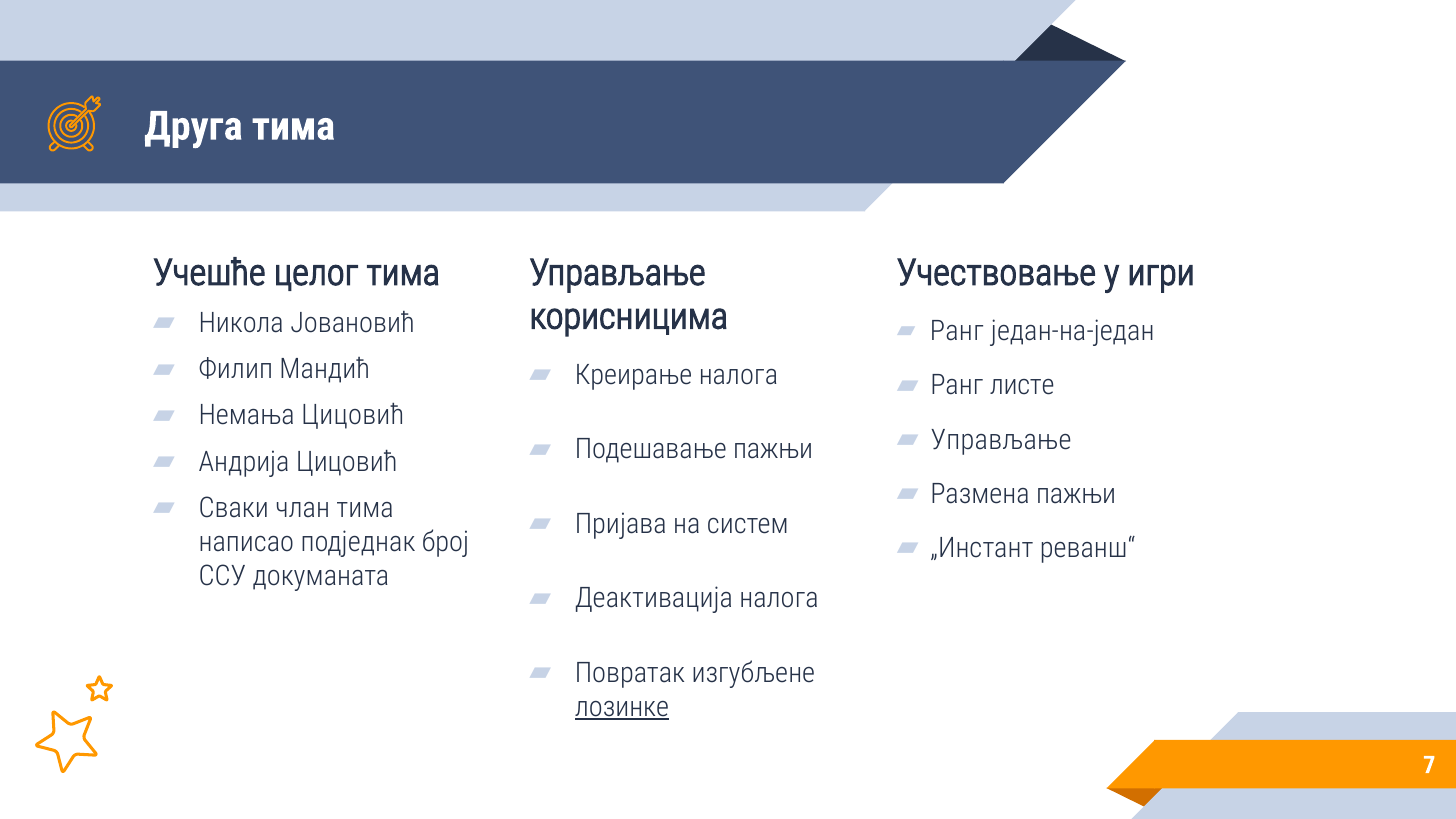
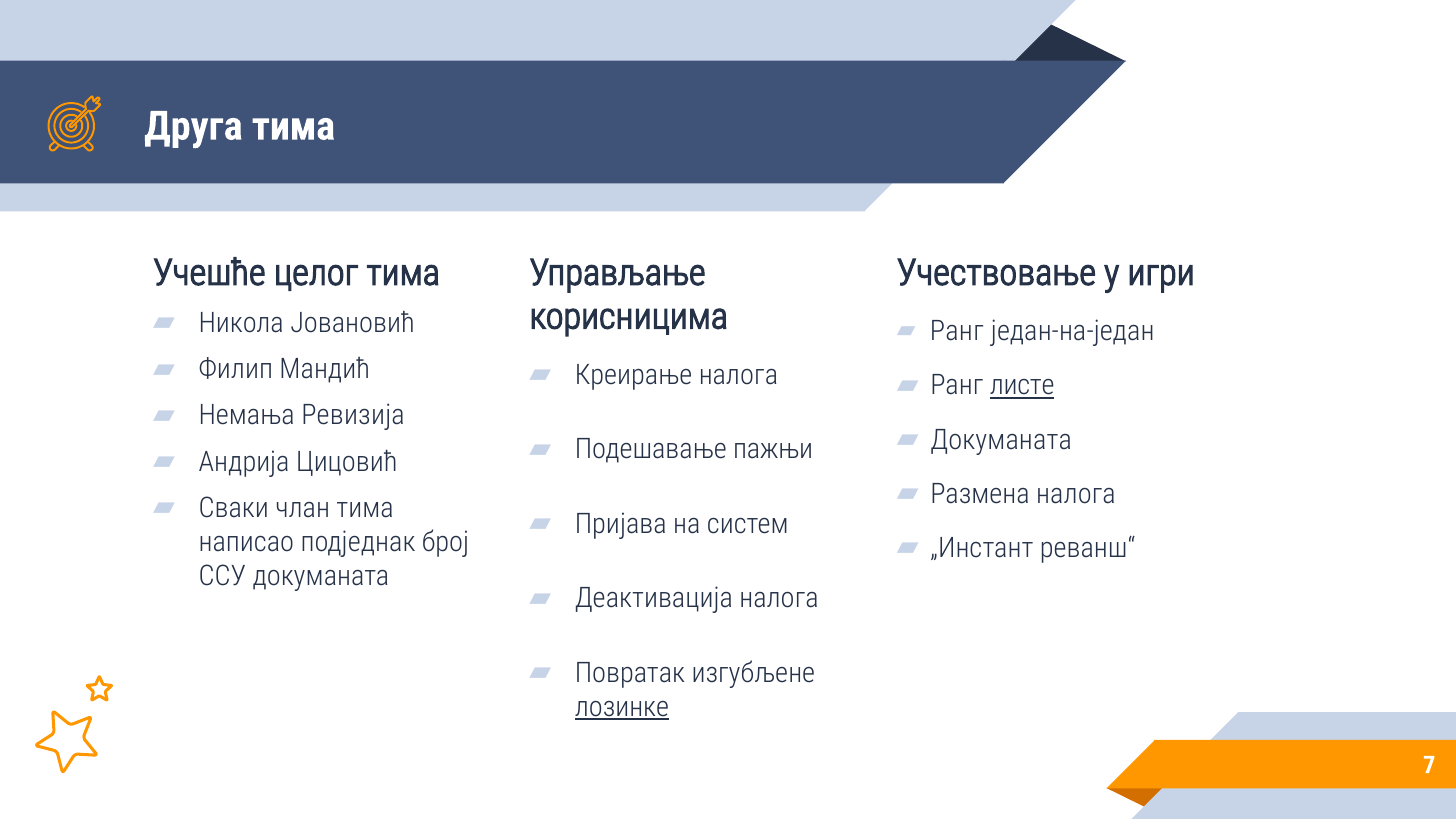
листе underline: none -> present (1022, 386)
Немања Цицовић: Цицовић -> Ревизија (353, 416)
Управљање: Управљање -> Докуманата (1001, 440)
Размена пажњи: пажњи -> налога (1076, 494)
